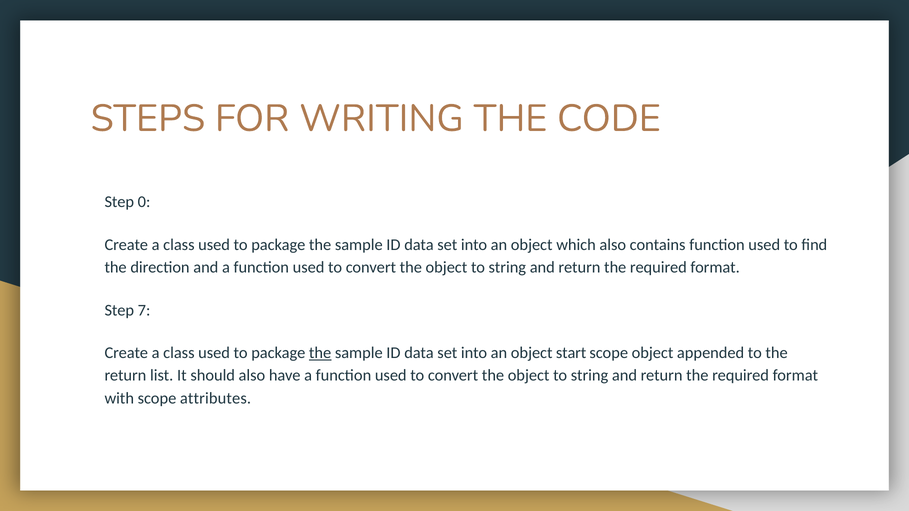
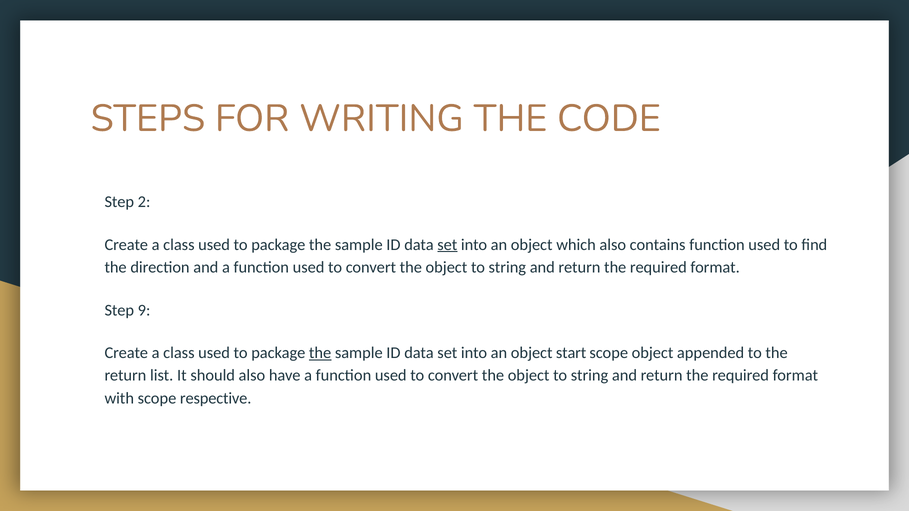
0: 0 -> 2 (144, 202)
set underline: none -> present (447, 245)
7: 7 -> 9 (144, 310)
attributes: attributes -> respective (216, 398)
